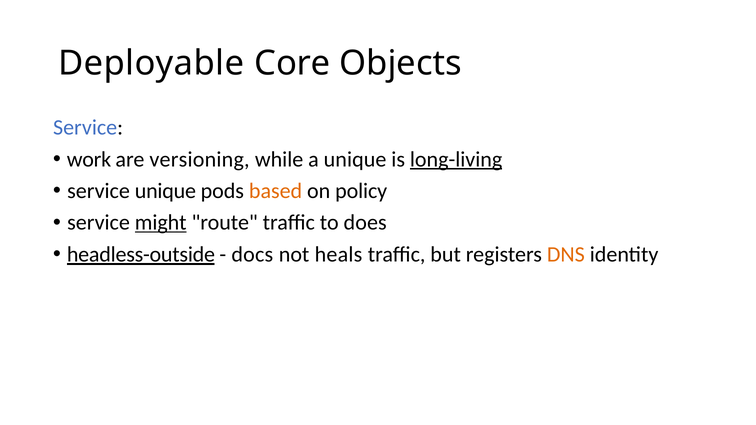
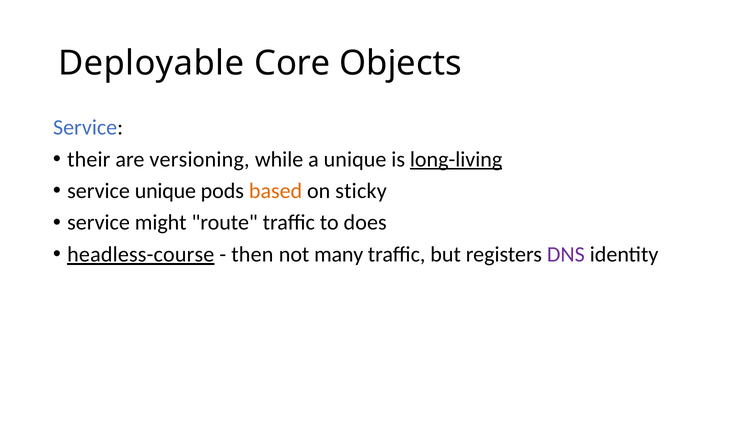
work: work -> their (89, 159)
policy: policy -> sticky (361, 191)
might underline: present -> none (161, 223)
headless-outside: headless-outside -> headless-course (141, 255)
docs: docs -> then (252, 255)
heals: heals -> many (339, 255)
DNS colour: orange -> purple (566, 255)
